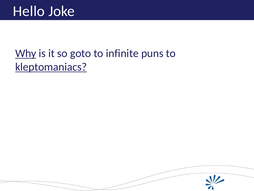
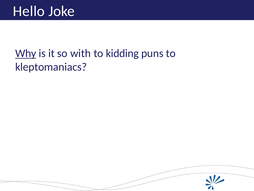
goto: goto -> with (81, 53)
infinite: infinite -> kidding (122, 53)
kleptomaniacs underline: present -> none (51, 67)
